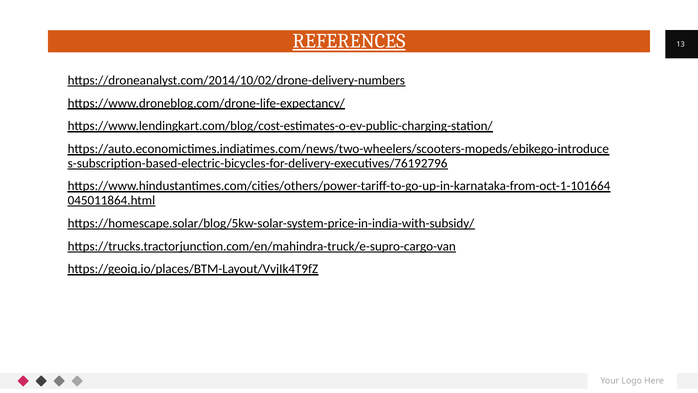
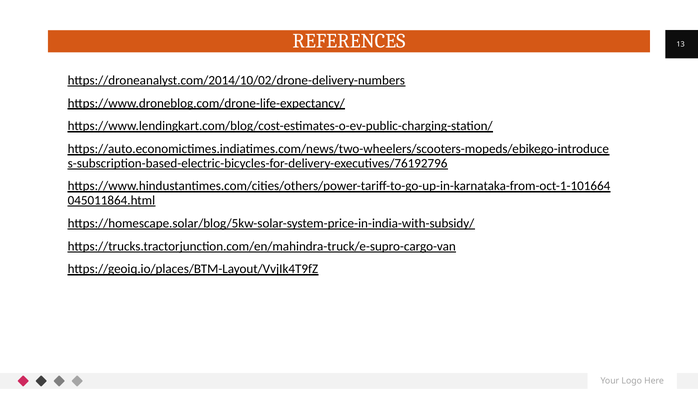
REFERENCES underline: present -> none (349, 41)
